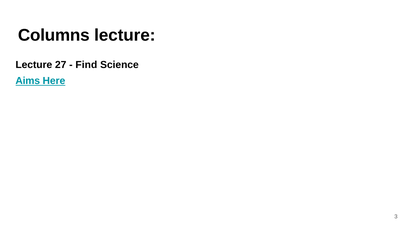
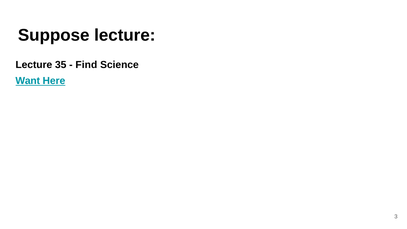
Columns: Columns -> Suppose (54, 35)
27: 27 -> 35 (61, 65)
Aims: Aims -> Want (28, 81)
